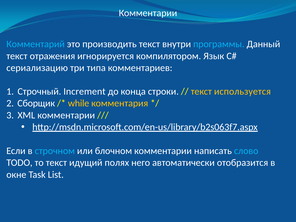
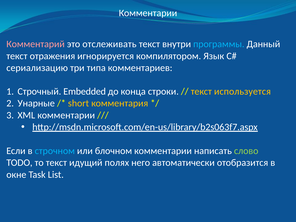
Комментарий colour: light blue -> pink (36, 44)
производить: производить -> отслеживать (109, 44)
Increment: Increment -> Embedded (85, 91)
Сборщик: Сборщик -> Унарные (36, 103)
while: while -> short (79, 103)
слово colour: light blue -> light green (246, 151)
